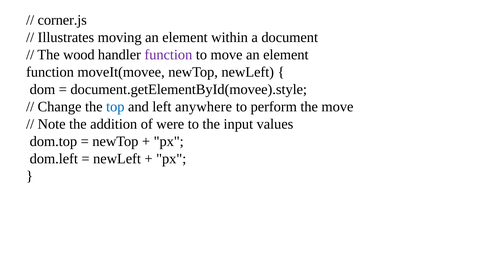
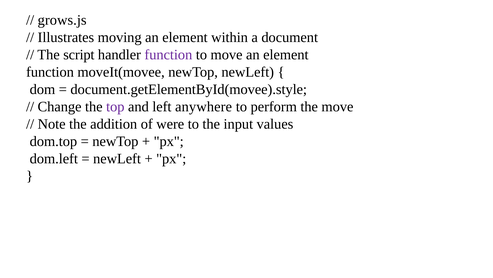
corner.js: corner.js -> grows.js (62, 20)
wood: wood -> script (79, 55)
top colour: blue -> purple (115, 106)
